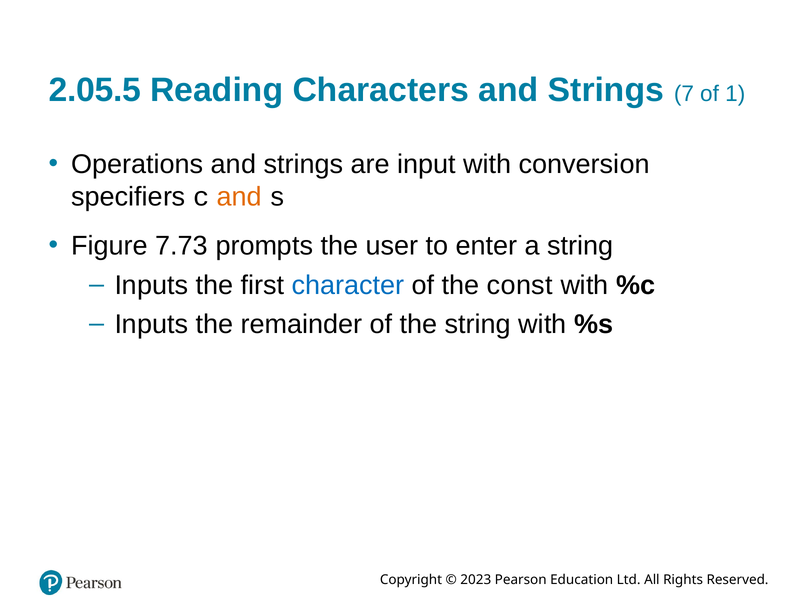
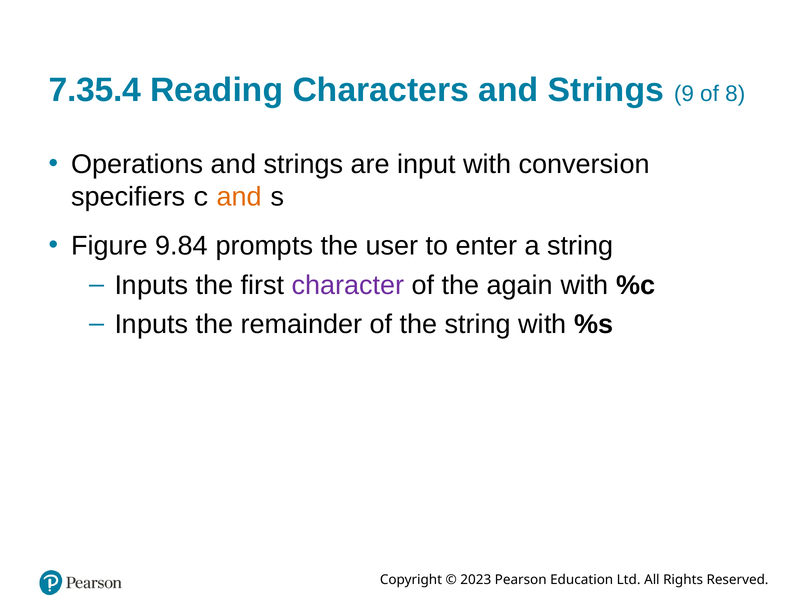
2.05.5: 2.05.5 -> 7.35.4 (95, 90)
7: 7 -> 9 (684, 94)
1: 1 -> 8 (735, 94)
7.73: 7.73 -> 9.84 (182, 246)
character colour: blue -> purple (348, 285)
const: const -> again (520, 285)
